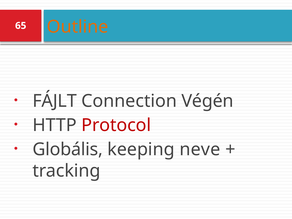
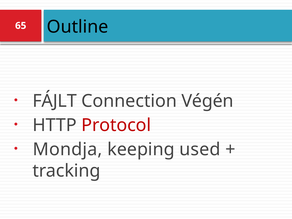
Outline colour: orange -> black (78, 27)
Globális: Globális -> Mondja (67, 149)
neve: neve -> used (200, 149)
